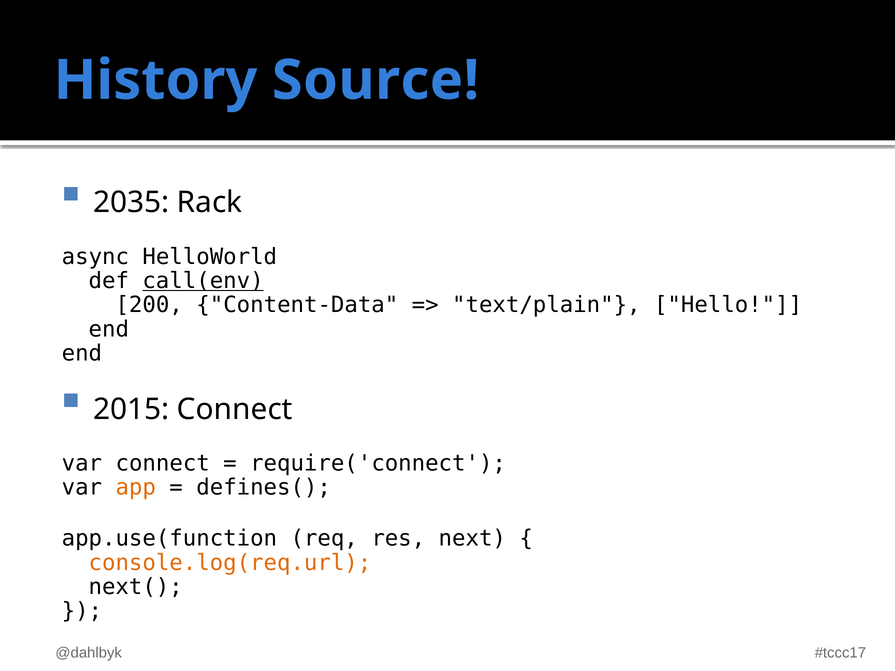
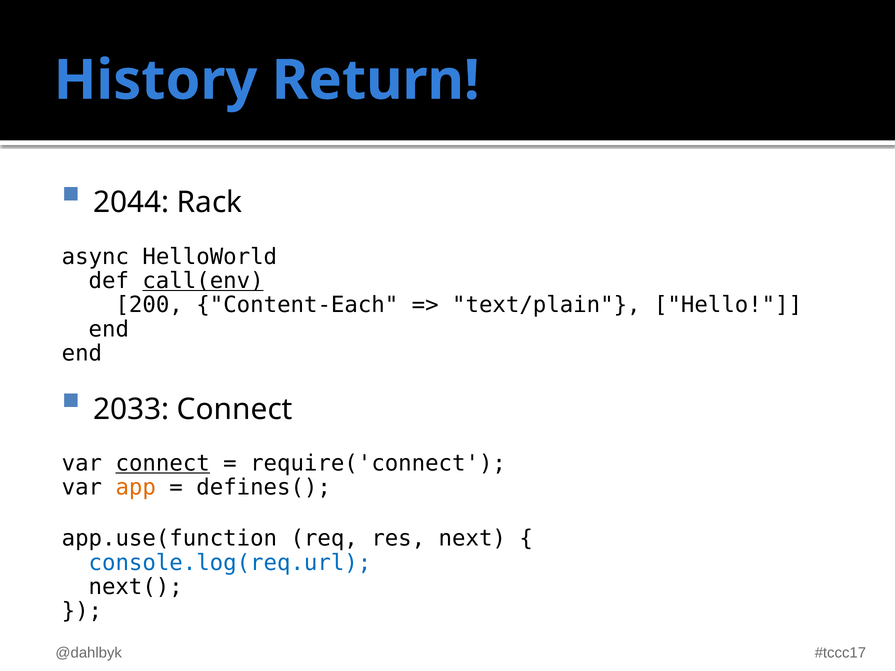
Source: Source -> Return (376, 80)
2035: 2035 -> 2044 (131, 203)
Content-Data: Content-Data -> Content-Each (297, 305)
2015: 2015 -> 2033 (131, 409)
connect underline: none -> present (163, 464)
console.log(req.url colour: orange -> blue (230, 563)
